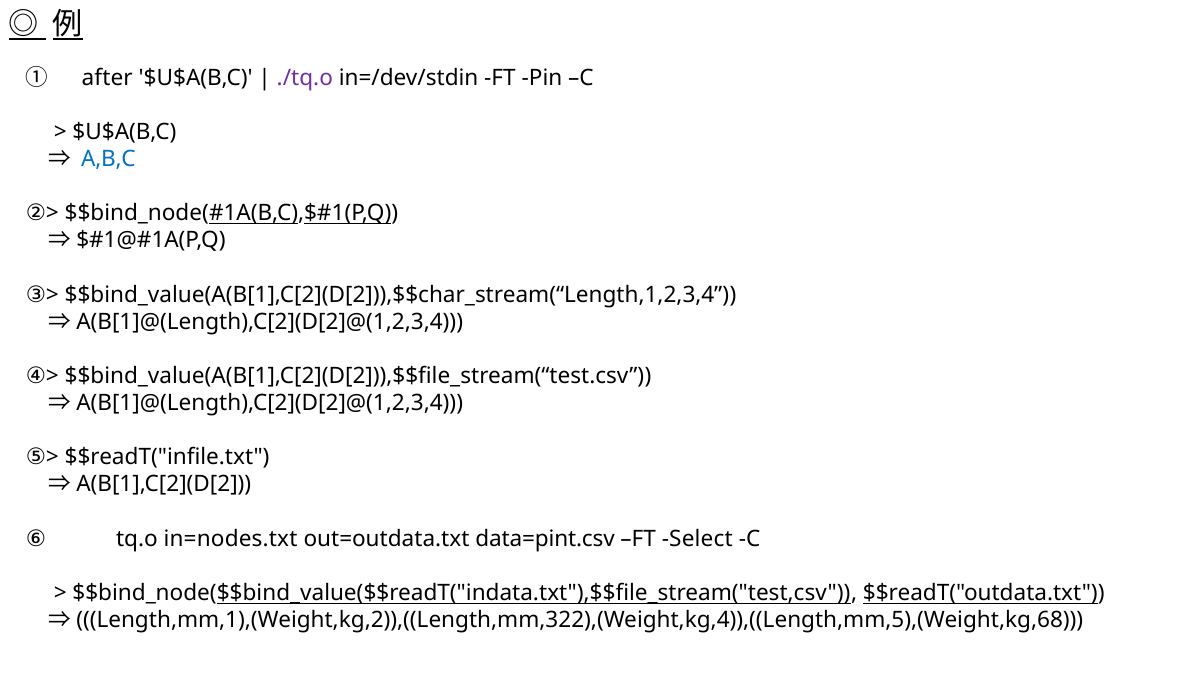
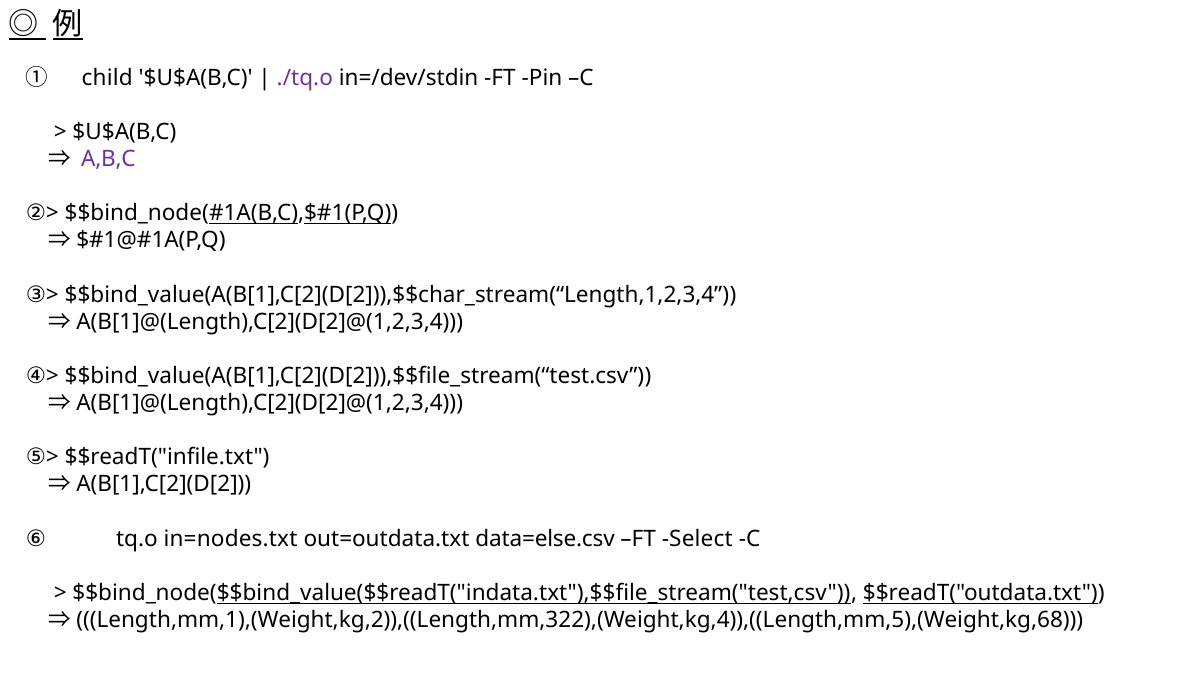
after: after -> child (107, 78)
A,B,C colour: blue -> purple (108, 159)
data=pint.csv: data=pint.csv -> data=else.csv (545, 538)
